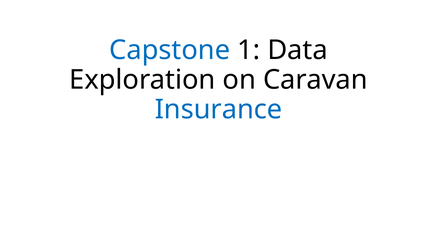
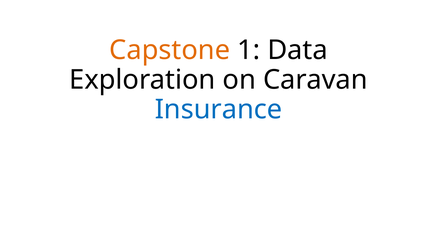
Capstone colour: blue -> orange (170, 50)
